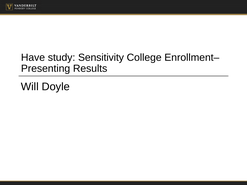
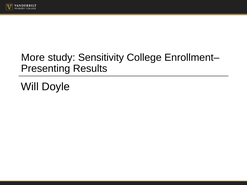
Have: Have -> More (33, 58)
